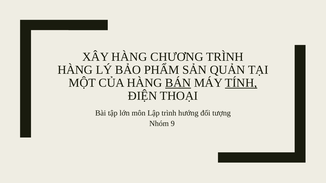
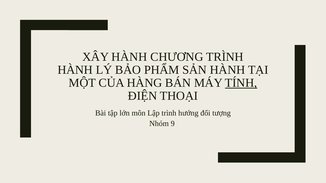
XÂY HÀNG: HÀNG -> HÀNH (129, 57)
HÀNG: HÀNG -> HÀNH (75, 70)
SẢN QUẢN: QUẢN -> HÀNH (228, 70)
BÁN underline: present -> none (178, 83)
